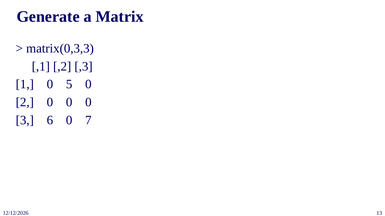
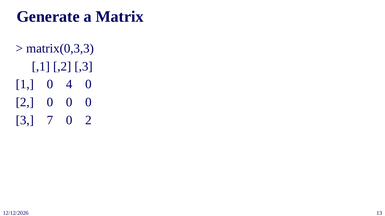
5: 5 -> 4 (69, 84)
6: 6 -> 7 (50, 120)
7: 7 -> 2 (88, 120)
